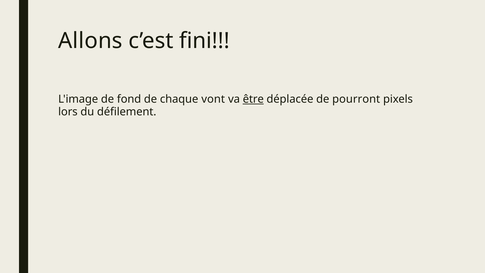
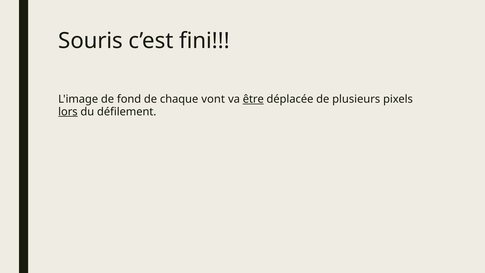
Allons: Allons -> Souris (91, 41)
pourront: pourront -> plusieurs (356, 99)
lors underline: none -> present (68, 112)
